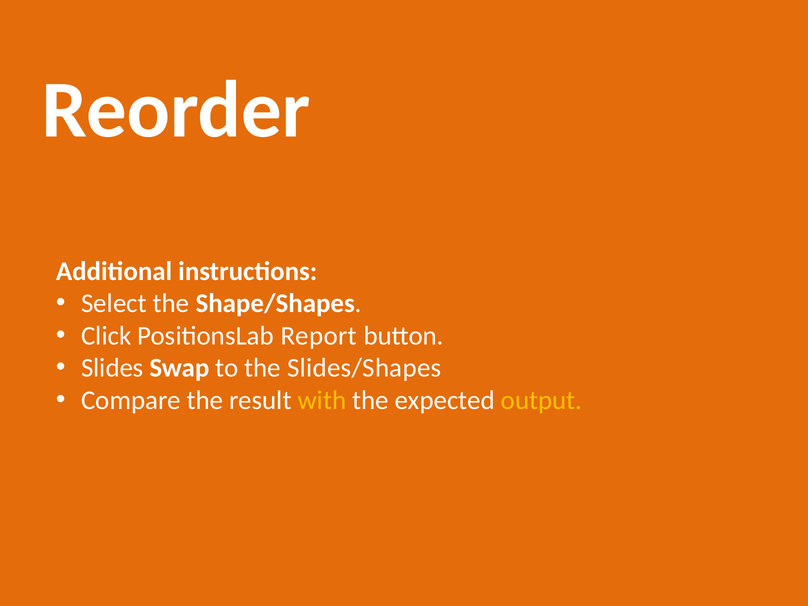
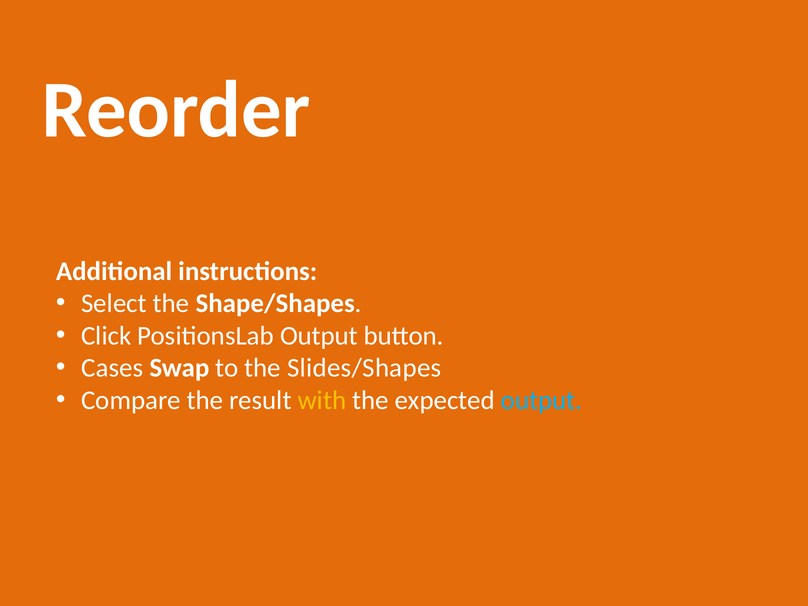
PositionsLab Report: Report -> Output (319, 336)
Slides: Slides -> Cases (112, 368)
output colour: yellow -> light blue (542, 400)
